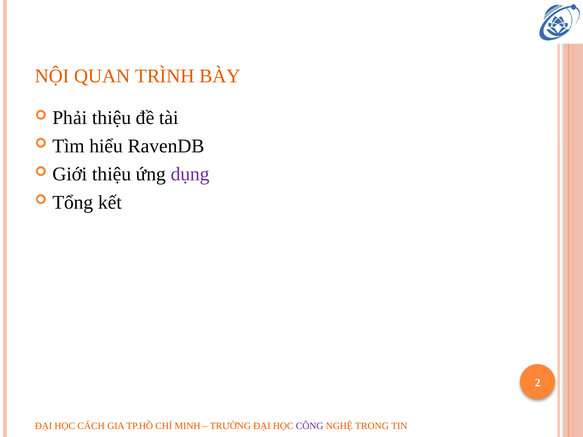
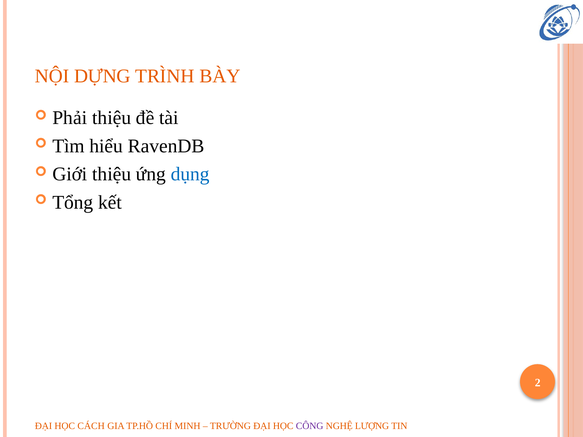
QUAN: QUAN -> DỰNG (102, 76)
dụng colour: purple -> blue (190, 174)
TRONG: TRONG -> LƯỢNG (372, 426)
